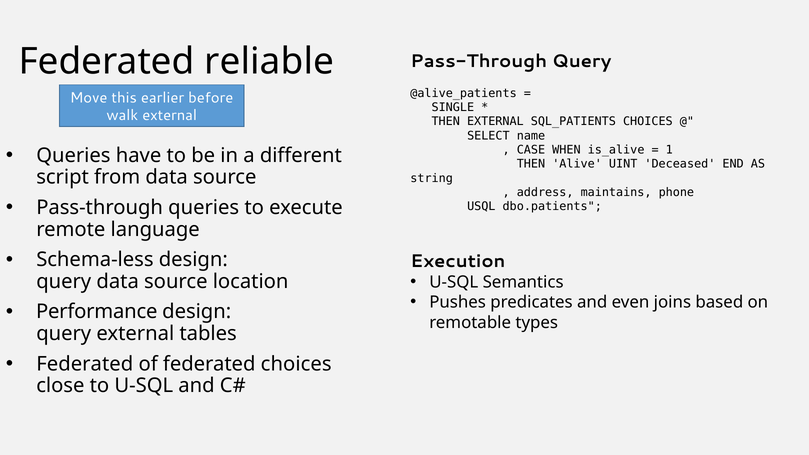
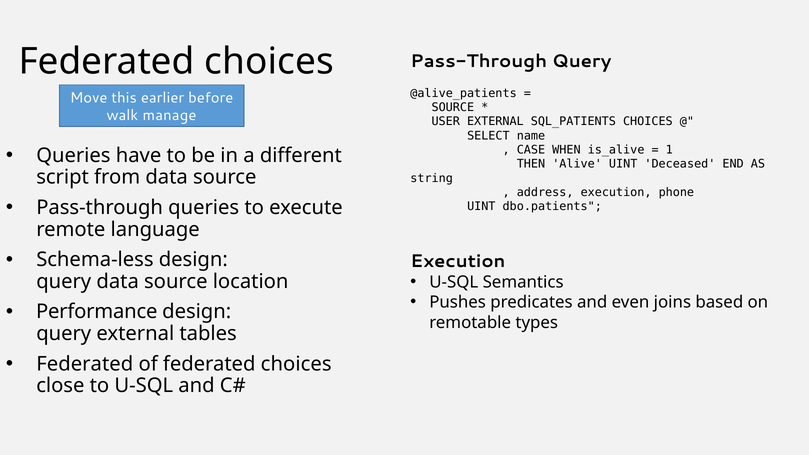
reliable: reliable -> choices (269, 62)
SINGLE: SINGLE -> SOURCE (453, 107)
walk external: external -> manage (169, 116)
THEN: THEN -> USER (446, 122)
address maintains: maintains -> execution (616, 192)
USQL: USQL -> UINT (481, 207)
